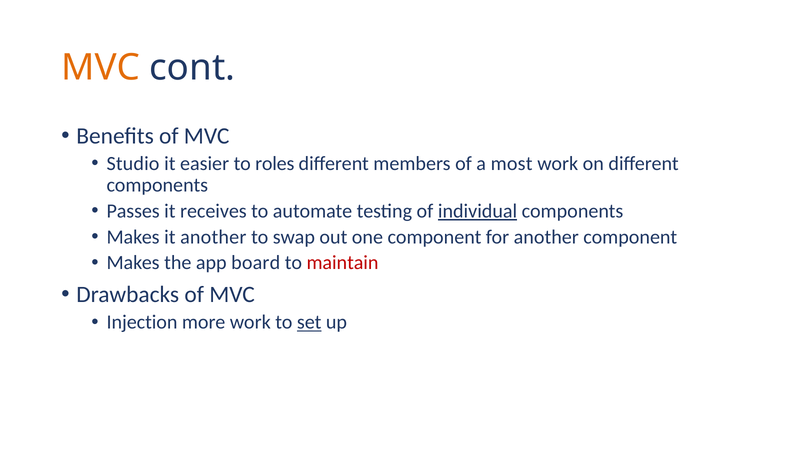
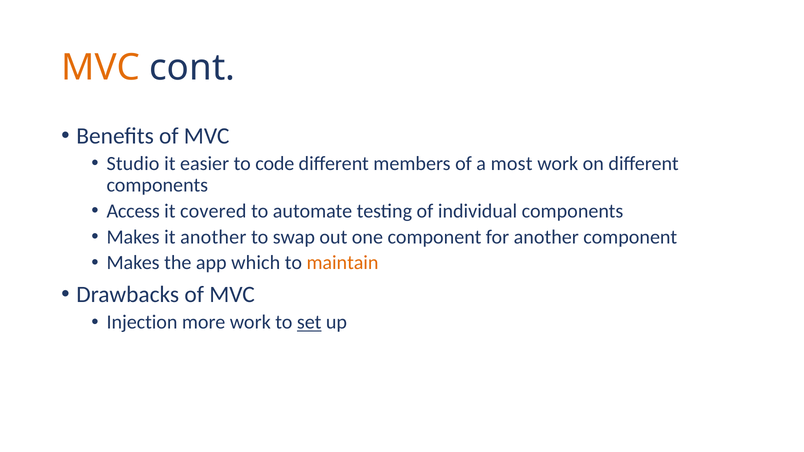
roles: roles -> code (275, 164)
Passes: Passes -> Access (133, 211)
receives: receives -> covered (213, 211)
individual underline: present -> none (478, 211)
board: board -> which (256, 263)
maintain colour: red -> orange (342, 263)
